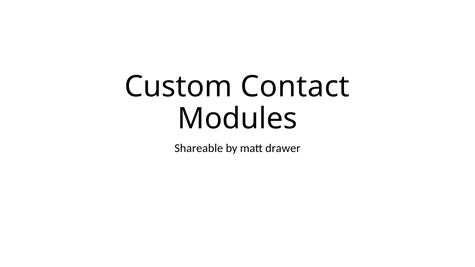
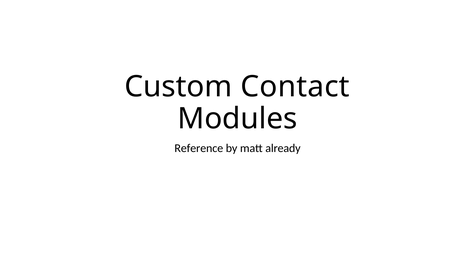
Shareable: Shareable -> Reference (199, 148)
drawer: drawer -> already (283, 148)
